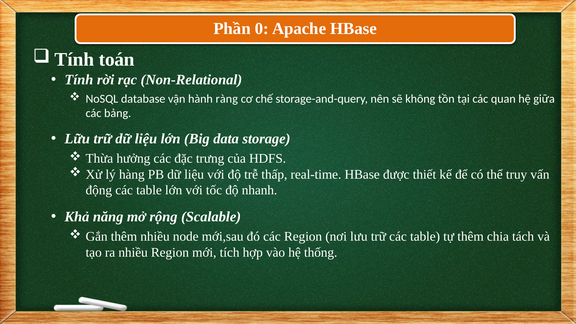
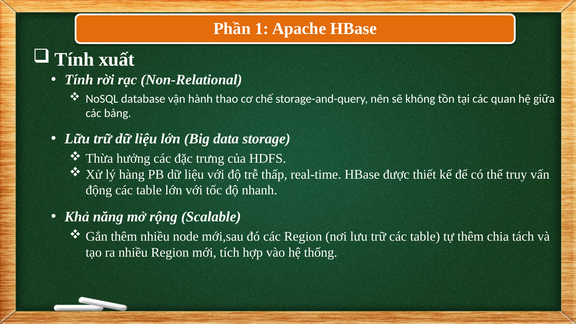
0: 0 -> 1 (262, 29)
toán: toán -> xuất (117, 60)
ràng: ràng -> thao (227, 99)
